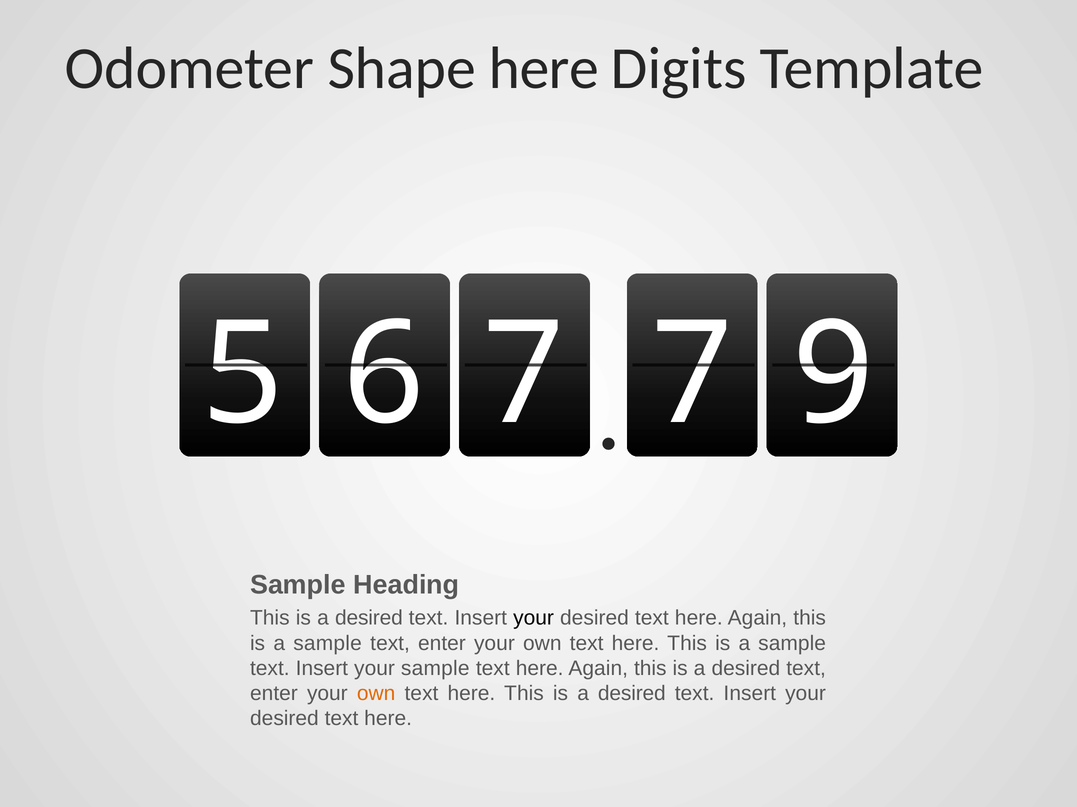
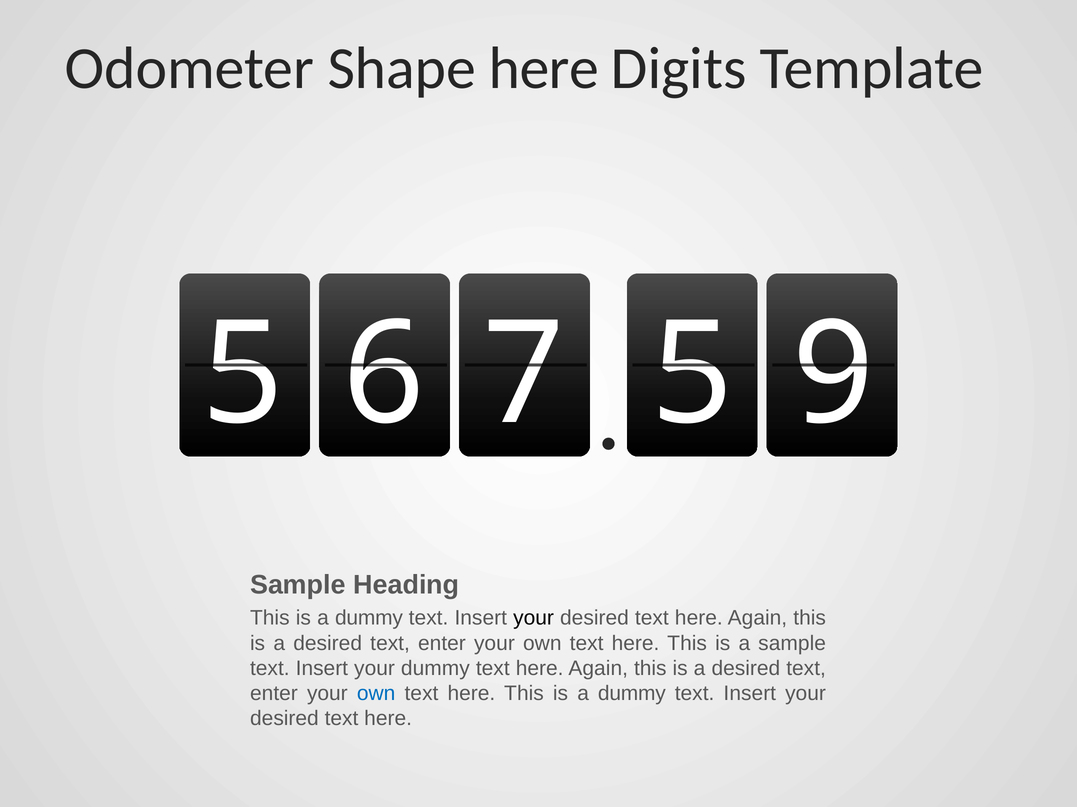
7 7: 7 -> 5 (692, 375)
desired: desired -> dummy (369, 619)
sample: sample -> desired (328, 644)
your sample: sample -> dummy (435, 669)
own colour: orange -> blue (376, 694)
desired: desired -> dummy (632, 694)
